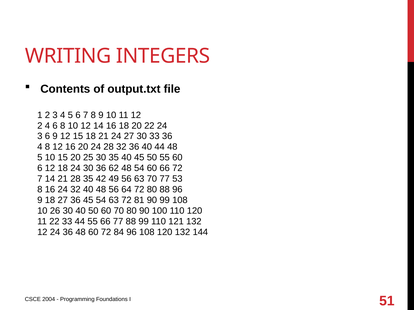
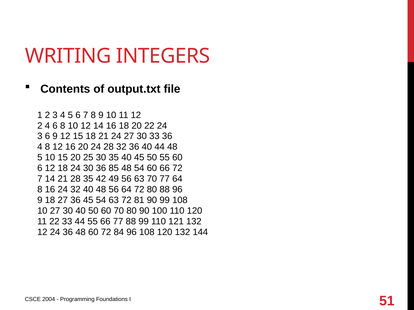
62: 62 -> 85 (114, 168)
77 53: 53 -> 64 (177, 179)
10 26: 26 -> 27 (55, 211)
